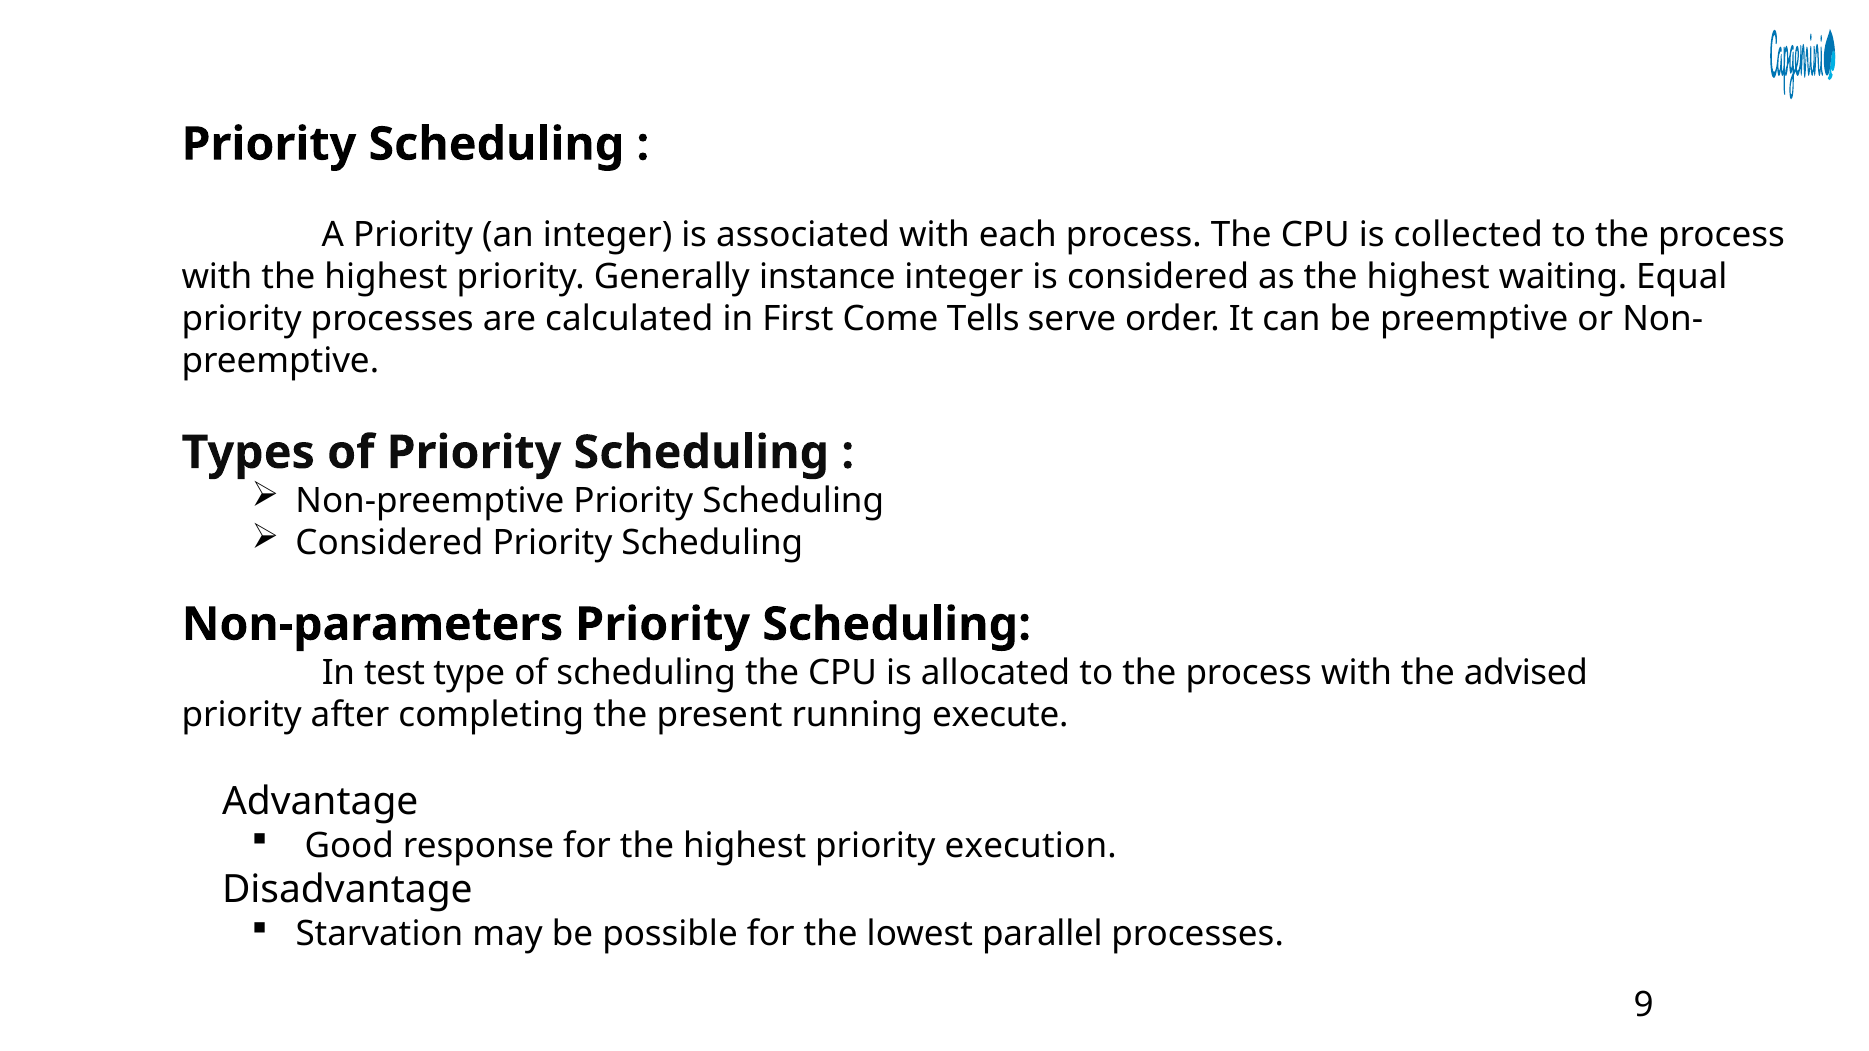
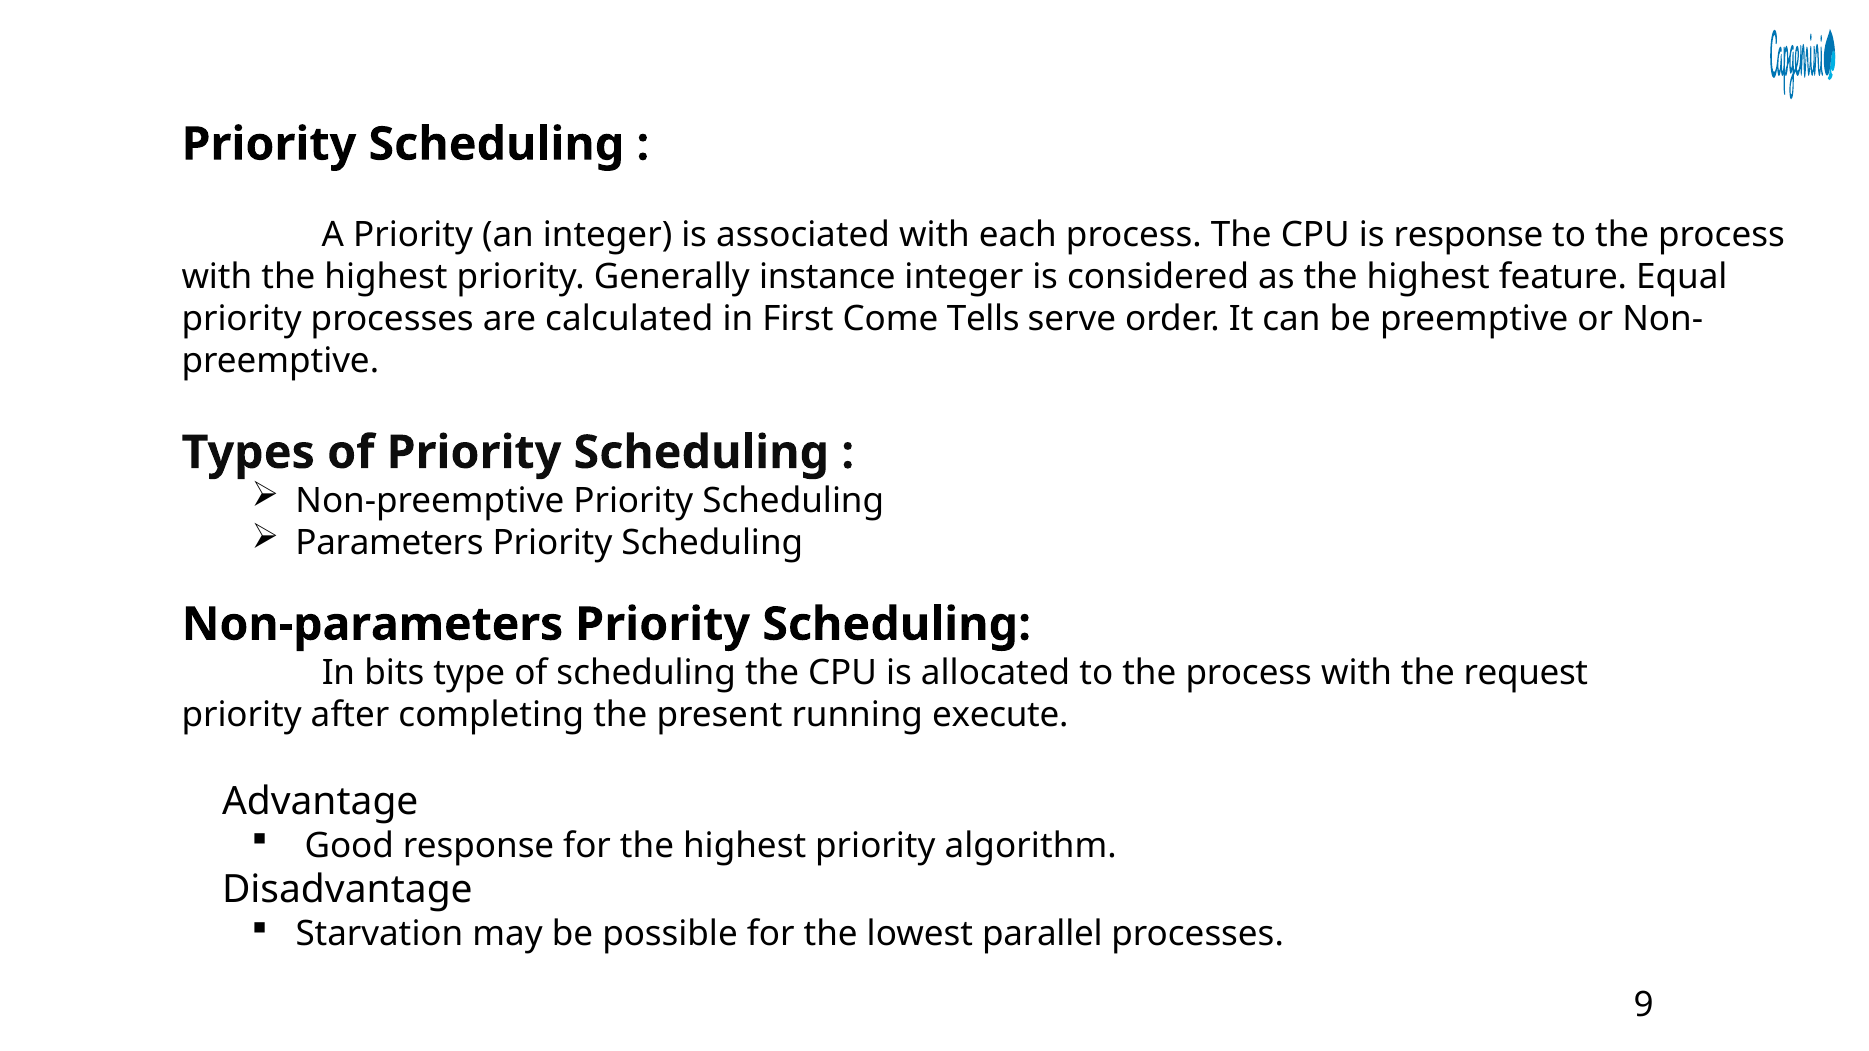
is collected: collected -> response (1469, 235)
waiting: waiting -> feature (1563, 277)
Considered: Considered -> Parameters (390, 543)
test: test -> bits (394, 673)
advised: advised -> request (1526, 673)
execution: execution -> algorithm (1031, 846)
